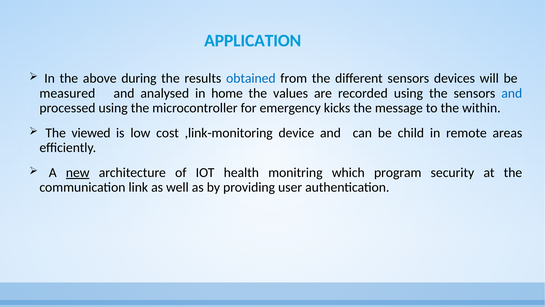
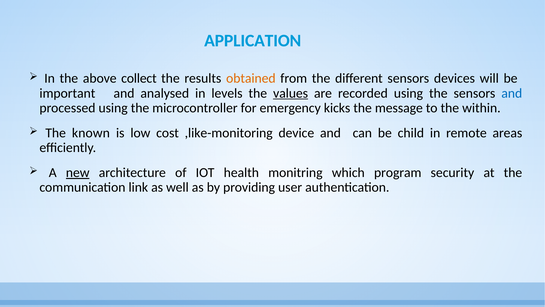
during: during -> collect (139, 78)
obtained colour: blue -> orange (251, 78)
measured: measured -> important (67, 93)
home: home -> levels (227, 93)
values underline: none -> present (291, 93)
viewed: viewed -> known (91, 133)
,link-monitoring: ,link-monitoring -> ,like-monitoring (229, 133)
